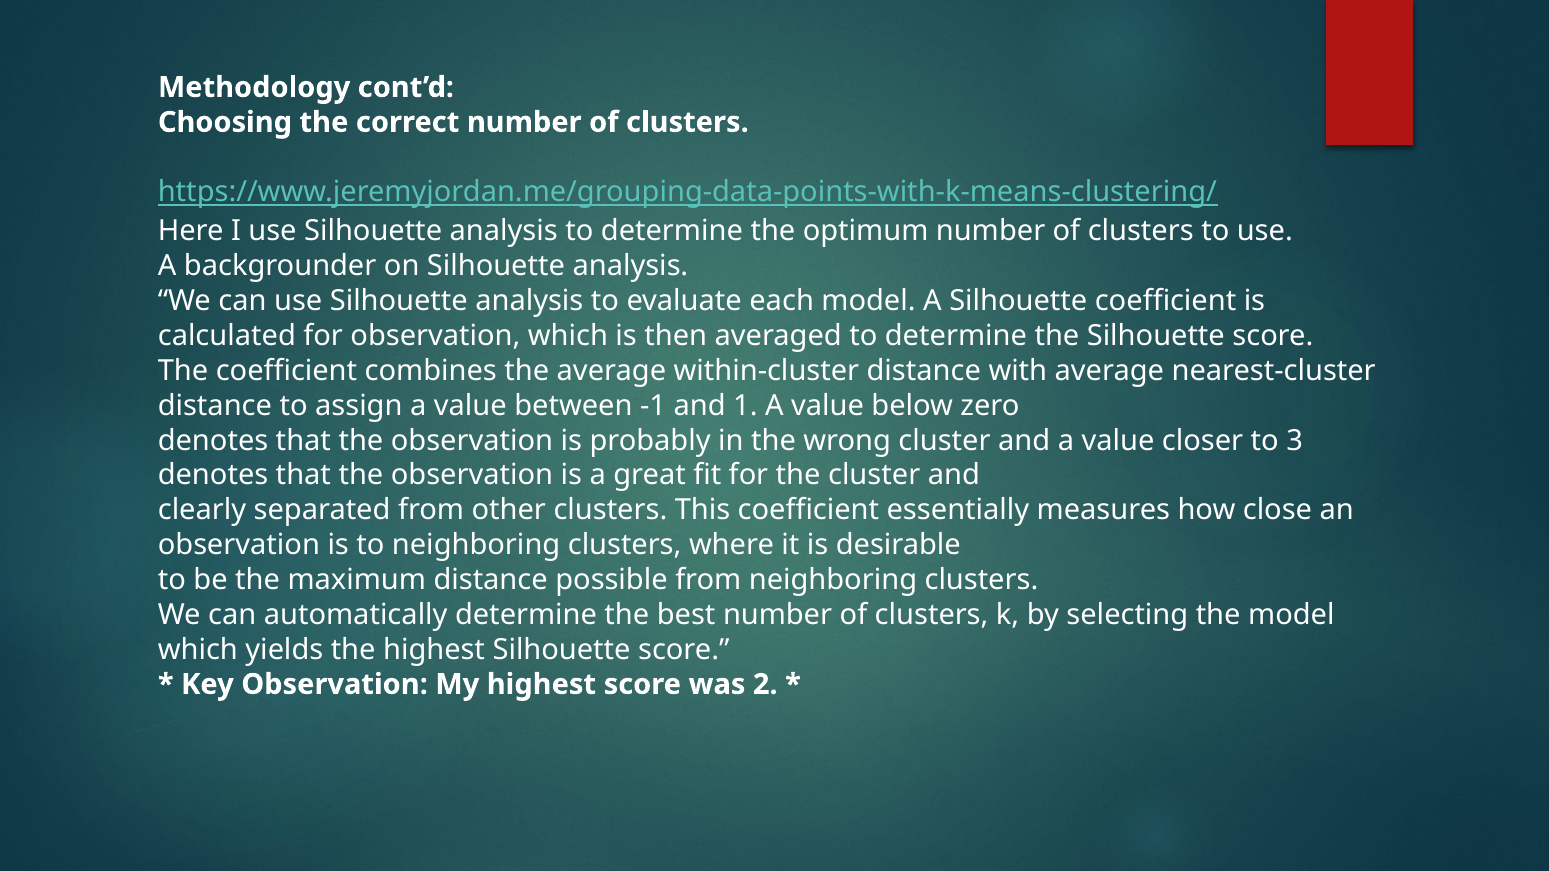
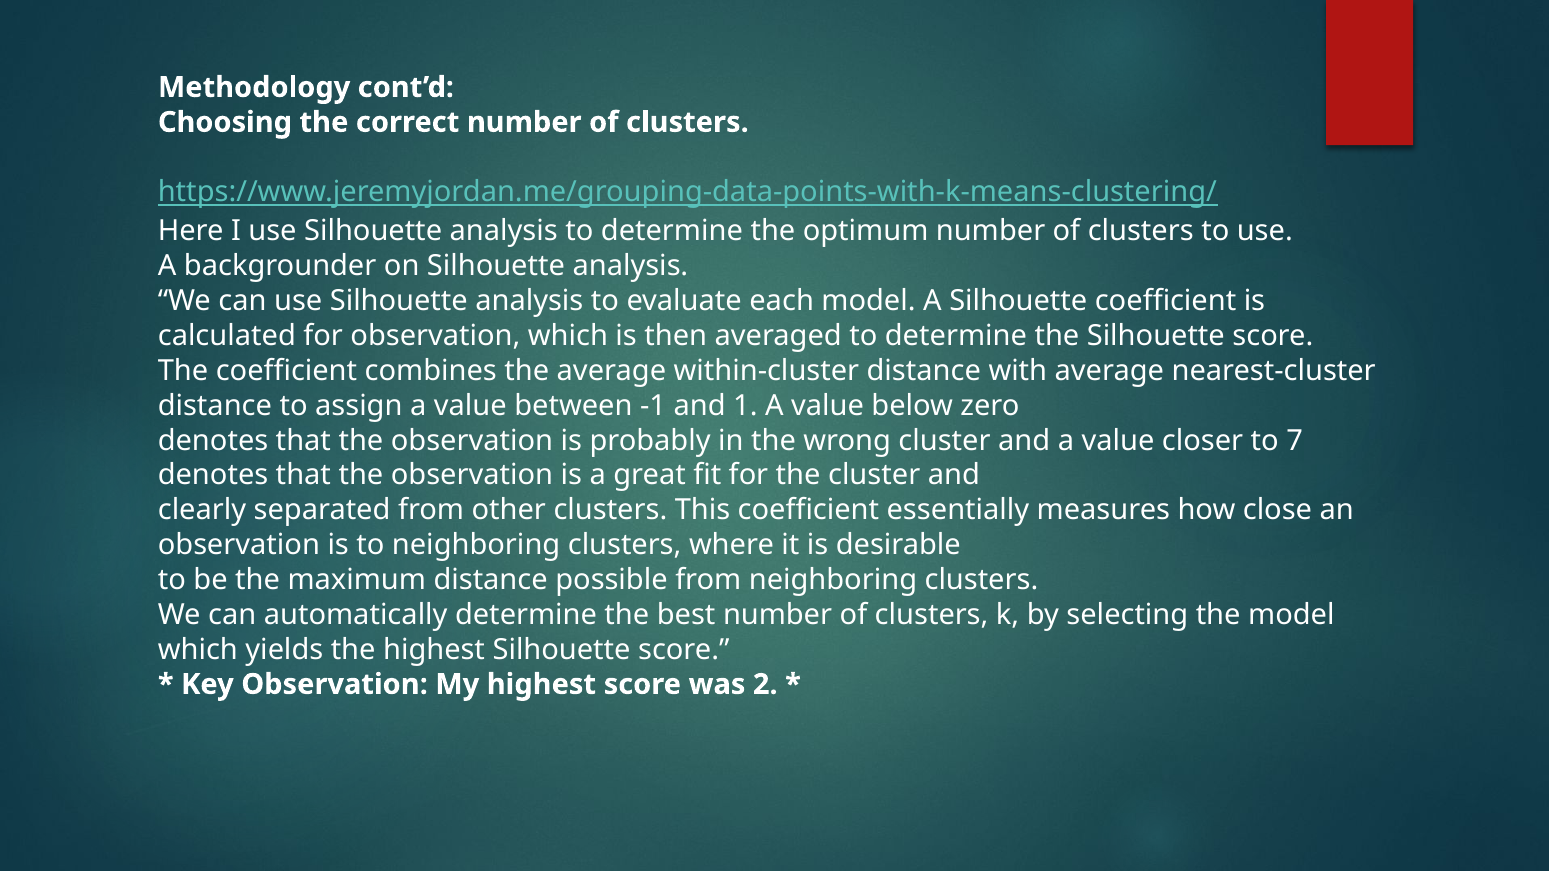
3: 3 -> 7 (1295, 441)
